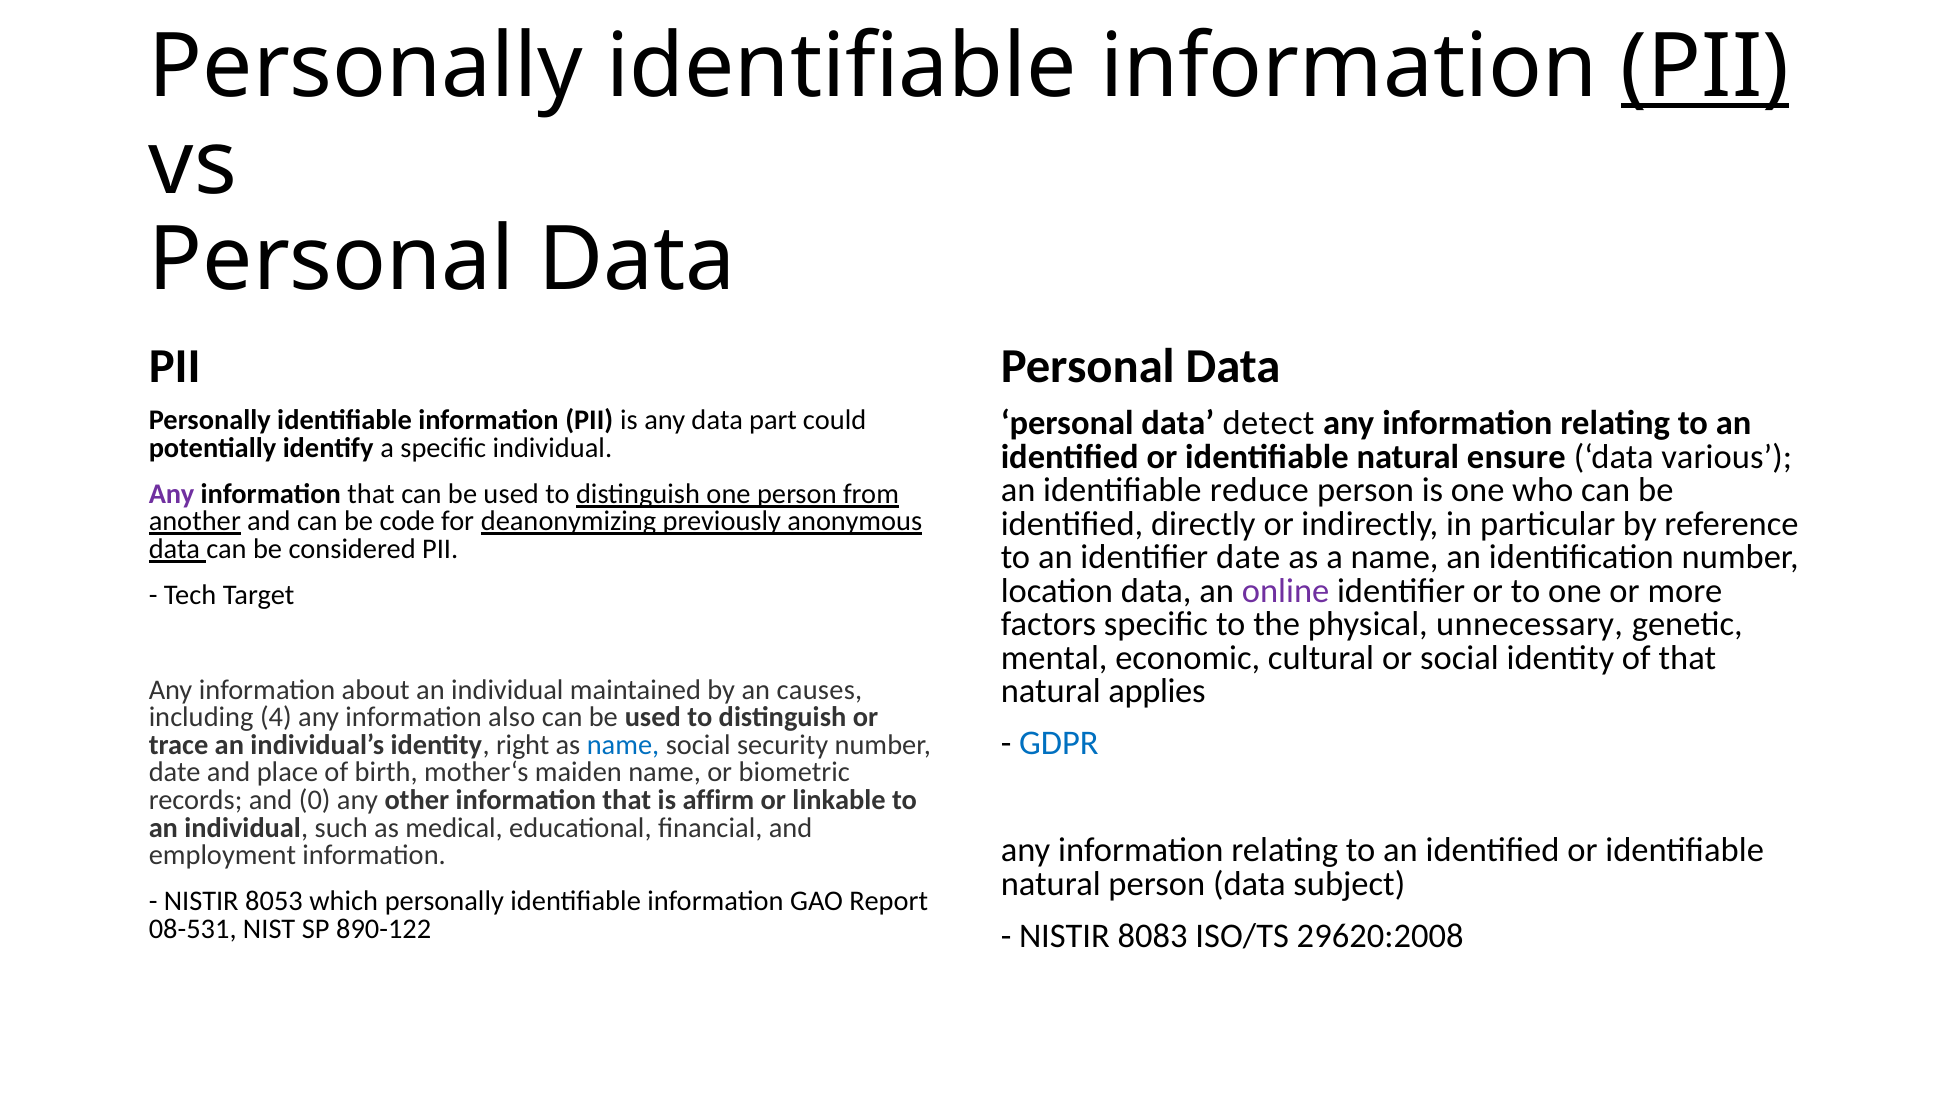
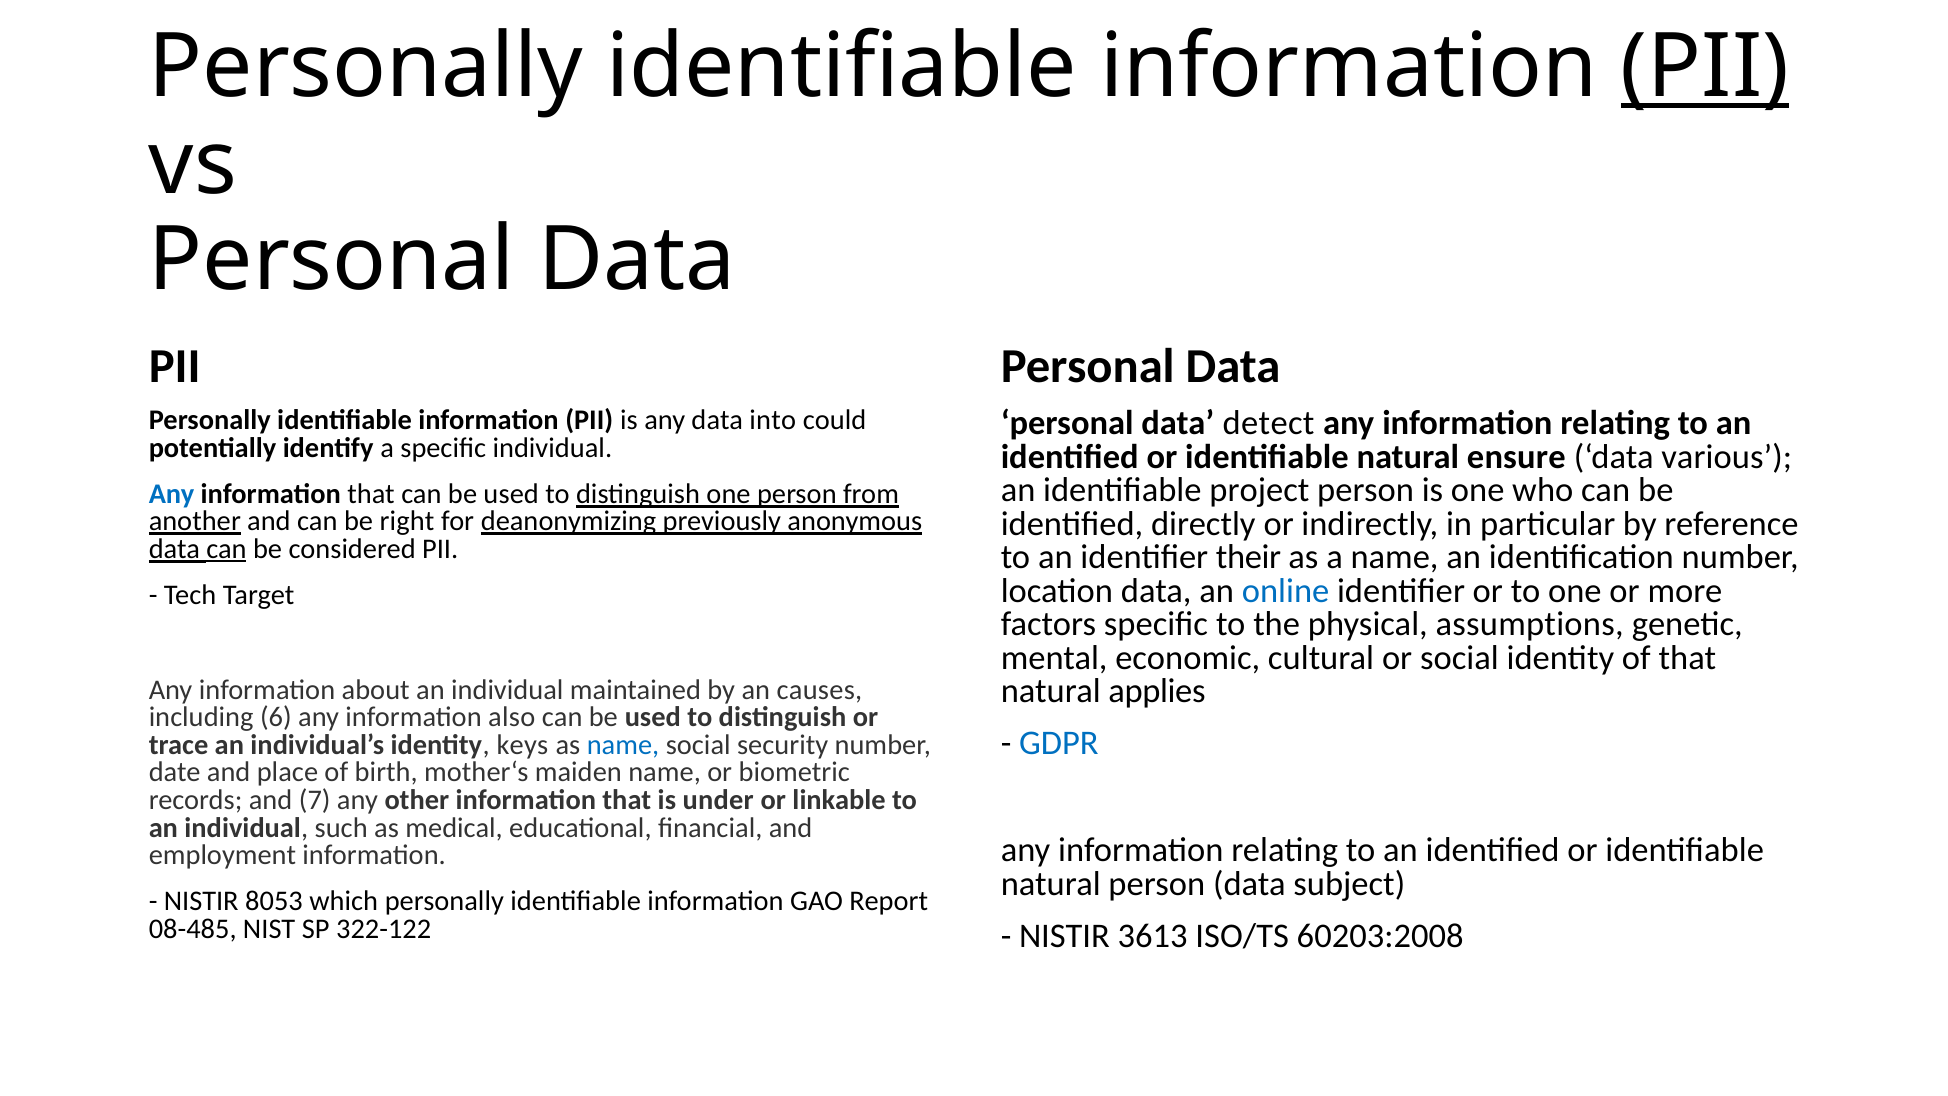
part: part -> into (773, 420)
reduce: reduce -> project (1259, 490)
Any colour: purple -> blue (172, 494)
code: code -> right (407, 521)
can underline: none -> present (226, 549)
identifier date: date -> their (1249, 557)
online colour: purple -> blue (1286, 591)
unnecessary: unnecessary -> assumptions (1530, 624)
4: 4 -> 6 (276, 717)
right: right -> keys (522, 745)
0: 0 -> 7 (315, 800)
affirm: affirm -> under (718, 800)
08-531: 08-531 -> 08-485 (193, 929)
890-122: 890-122 -> 322-122 (384, 929)
8083: 8083 -> 3613 (1153, 936)
29620:2008: 29620:2008 -> 60203:2008 (1380, 936)
